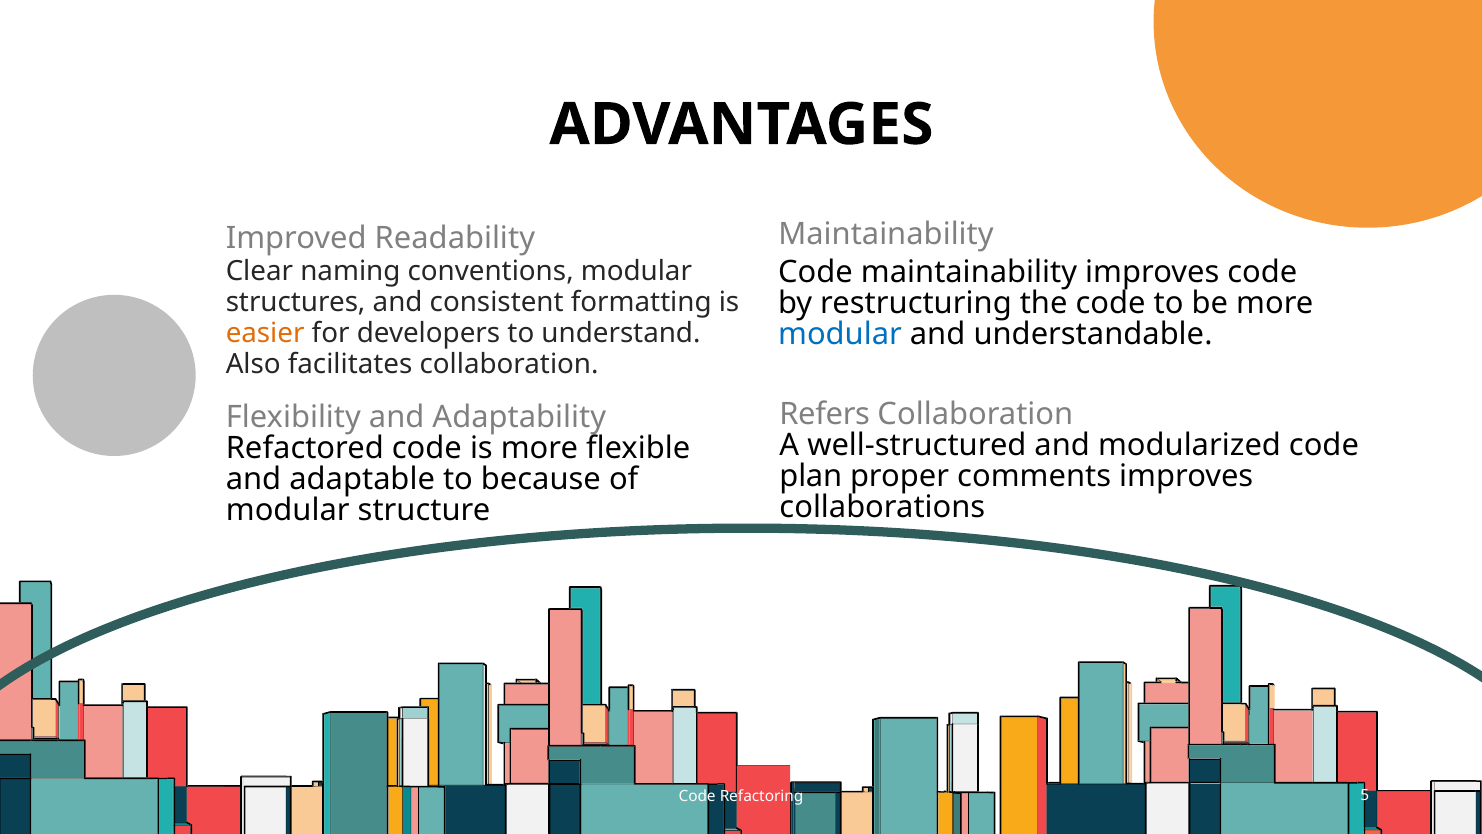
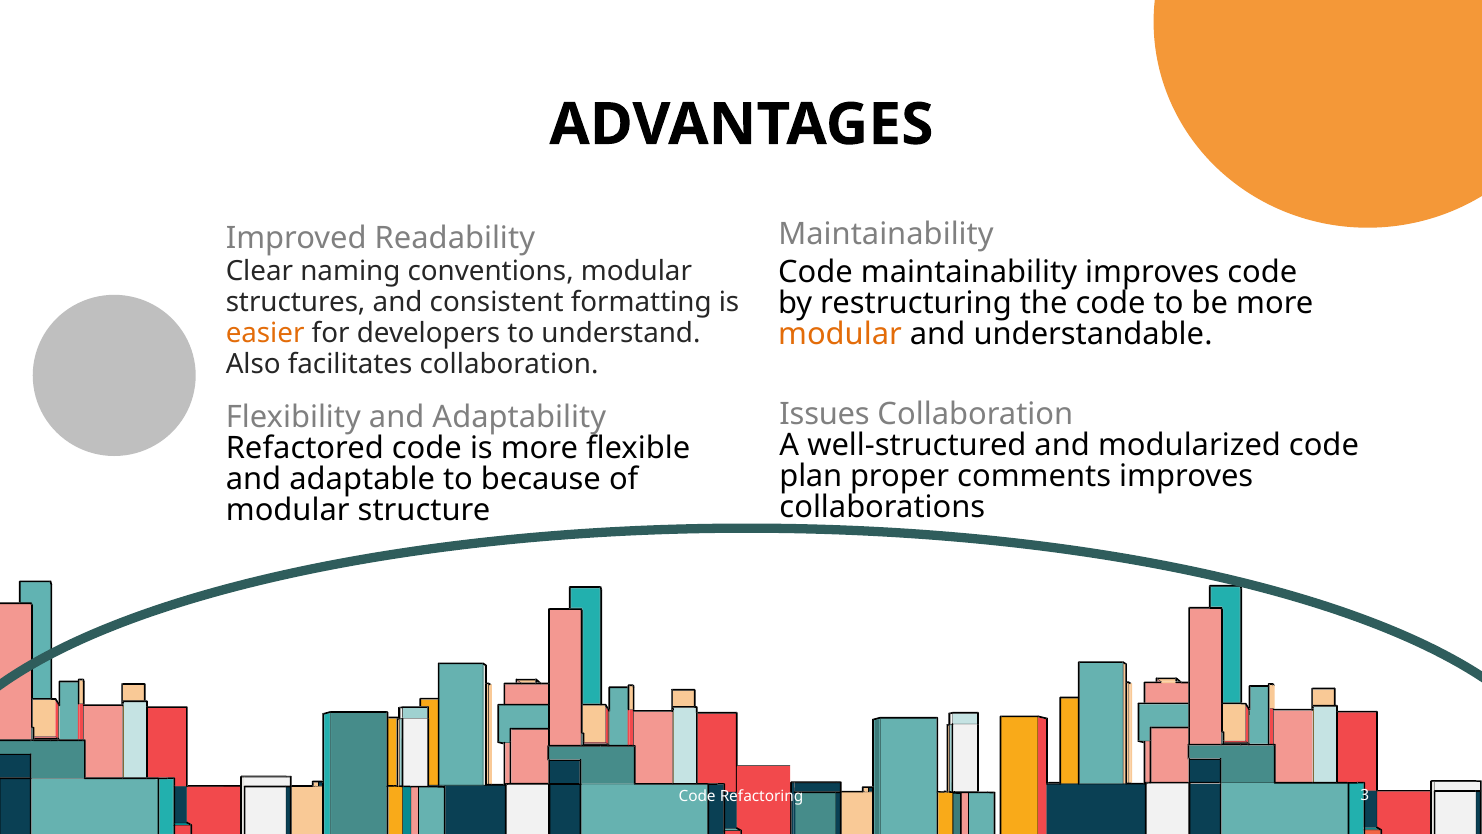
modular colour: blue -> orange (840, 334)
Refers: Refers -> Issues (825, 414)
5: 5 -> 3 (1365, 795)
